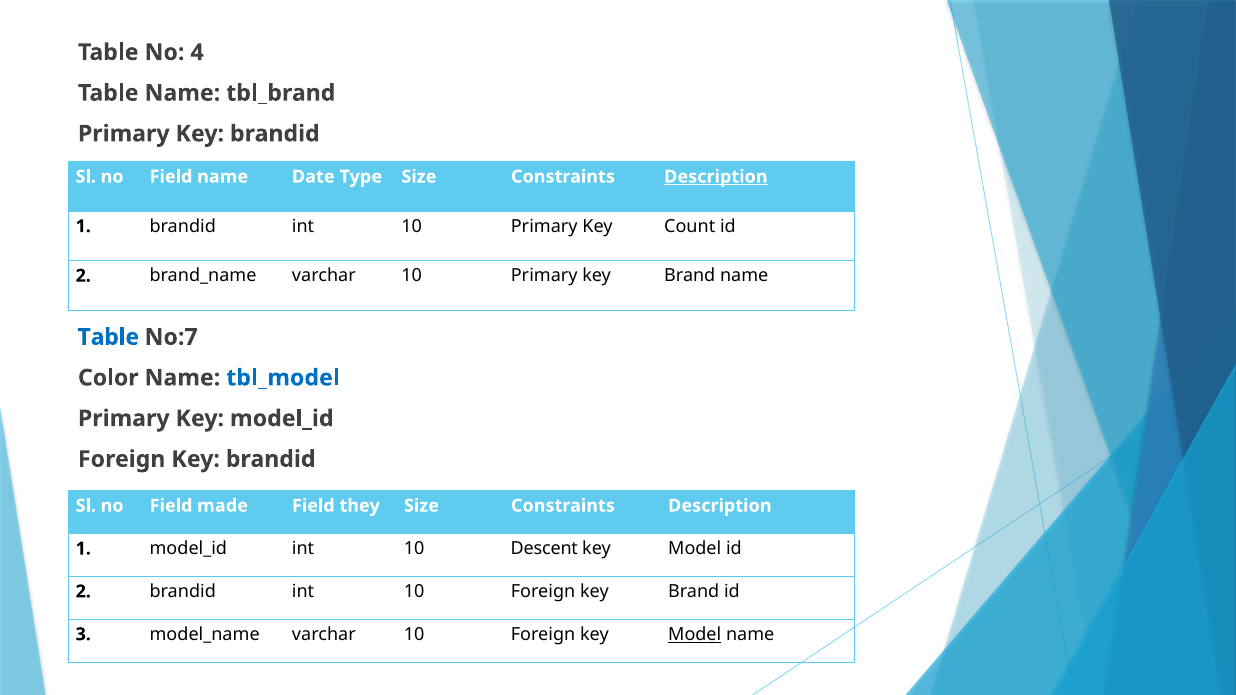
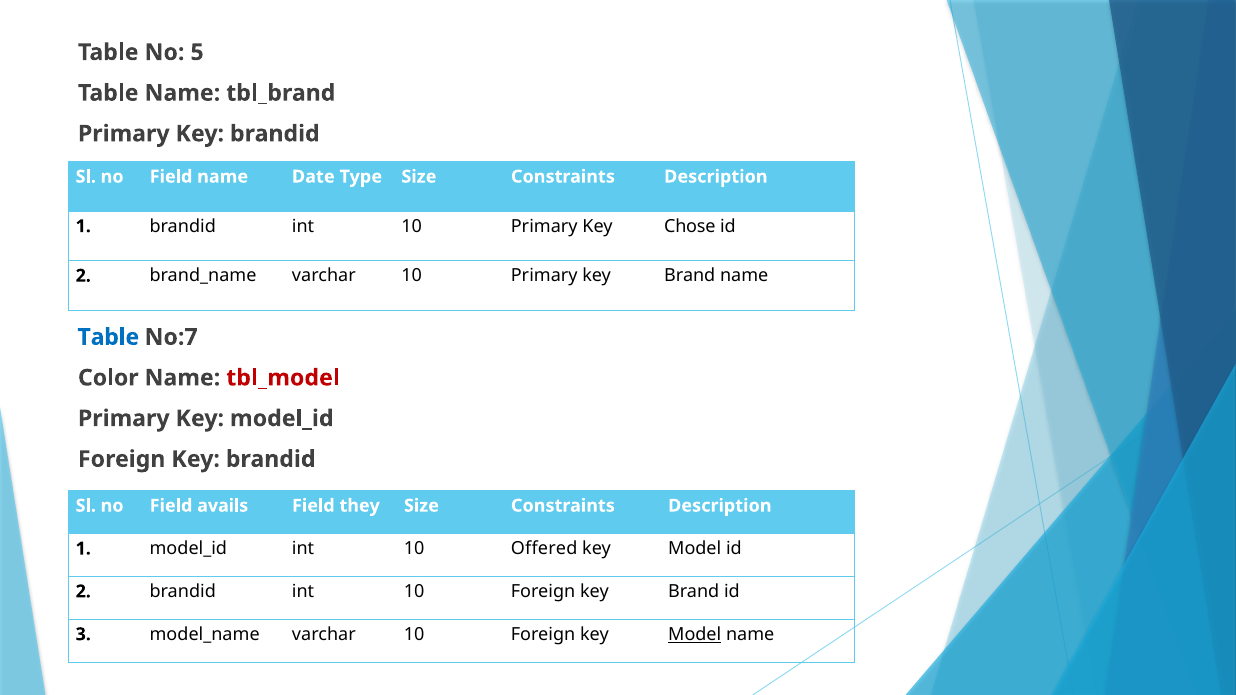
4: 4 -> 5 (197, 52)
Description underline: present -> none (716, 177)
Count: Count -> Chose (690, 226)
tbl_model colour: blue -> red (283, 378)
made: made -> avails (223, 506)
Descent: Descent -> Offered (544, 549)
